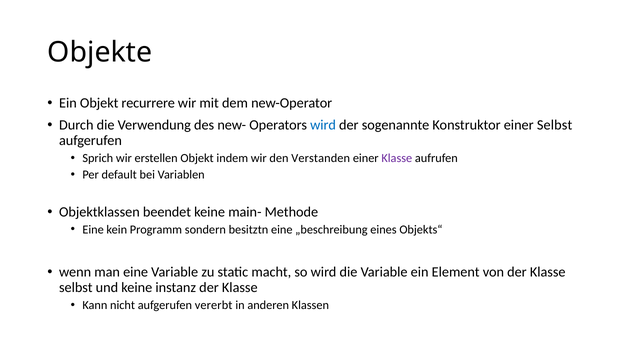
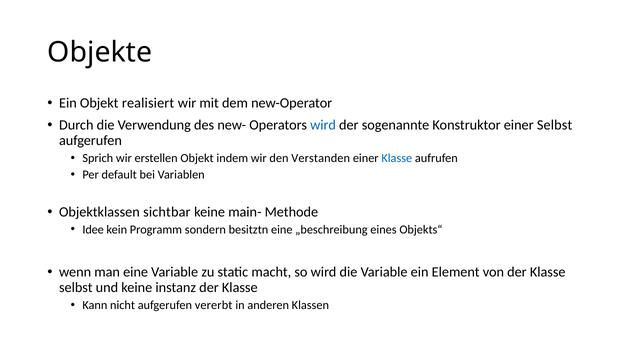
recurrere: recurrere -> realisiert (148, 103)
Klasse colour: purple -> blue (397, 158)
beendet: beendet -> sichtbar (167, 212)
Eine: Eine -> Idee (93, 229)
